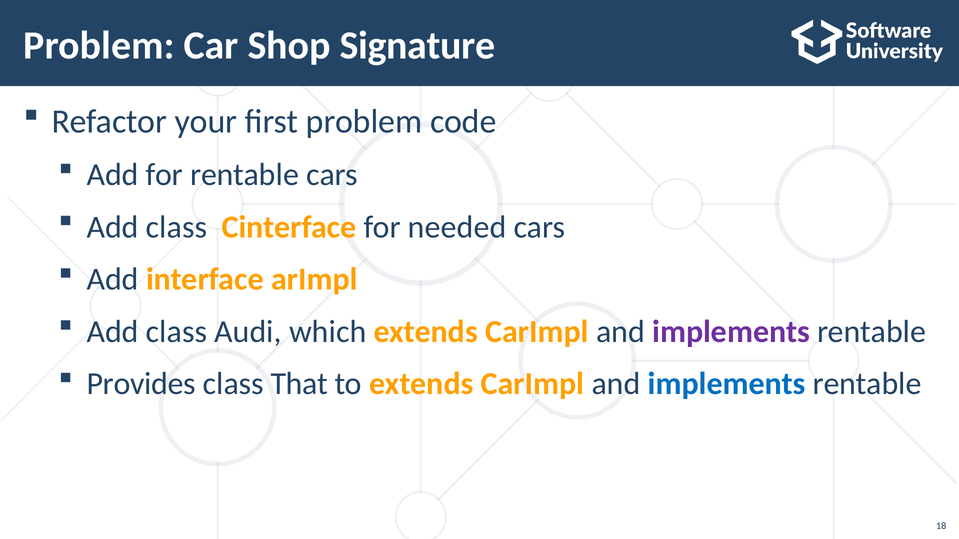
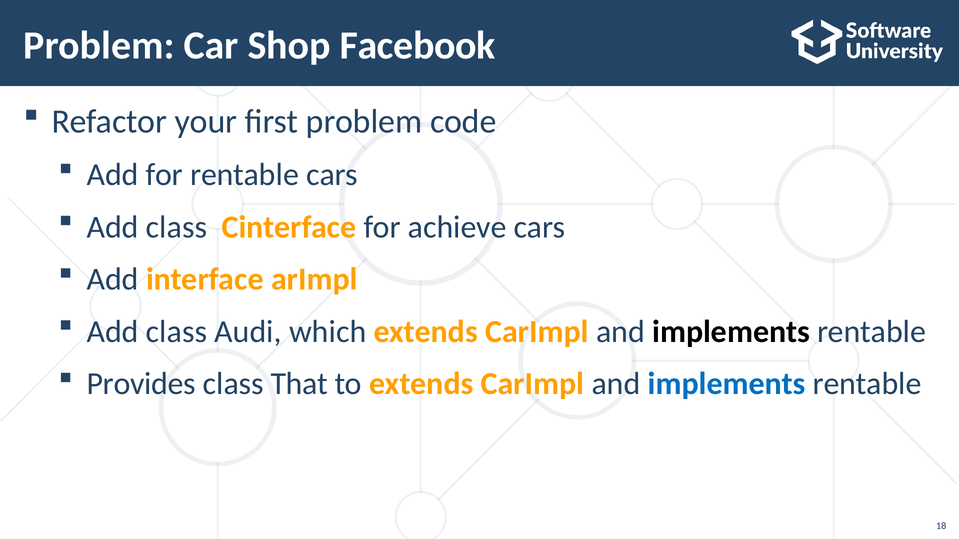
Signature: Signature -> Facebook (418, 45)
needed: needed -> achieve (457, 227)
implements colour: purple -> black (731, 332)
